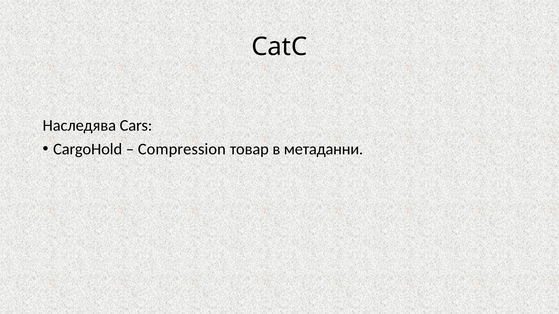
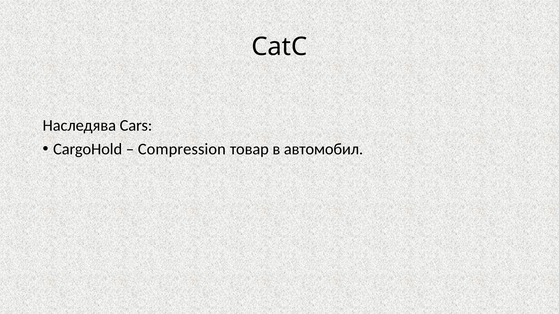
метаданни: метаданни -> автомобил (324, 149)
